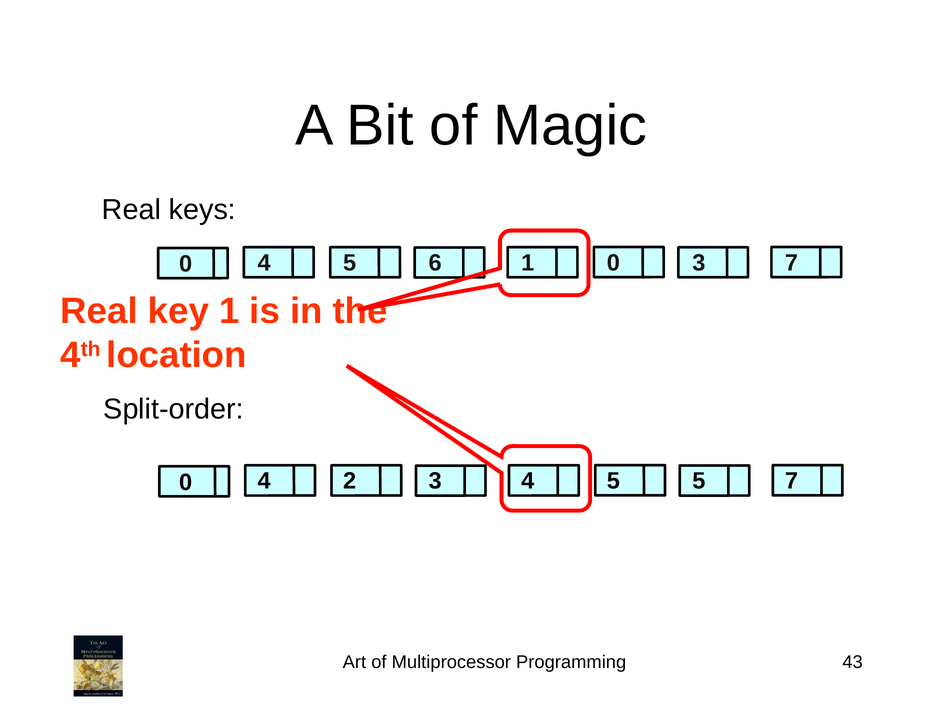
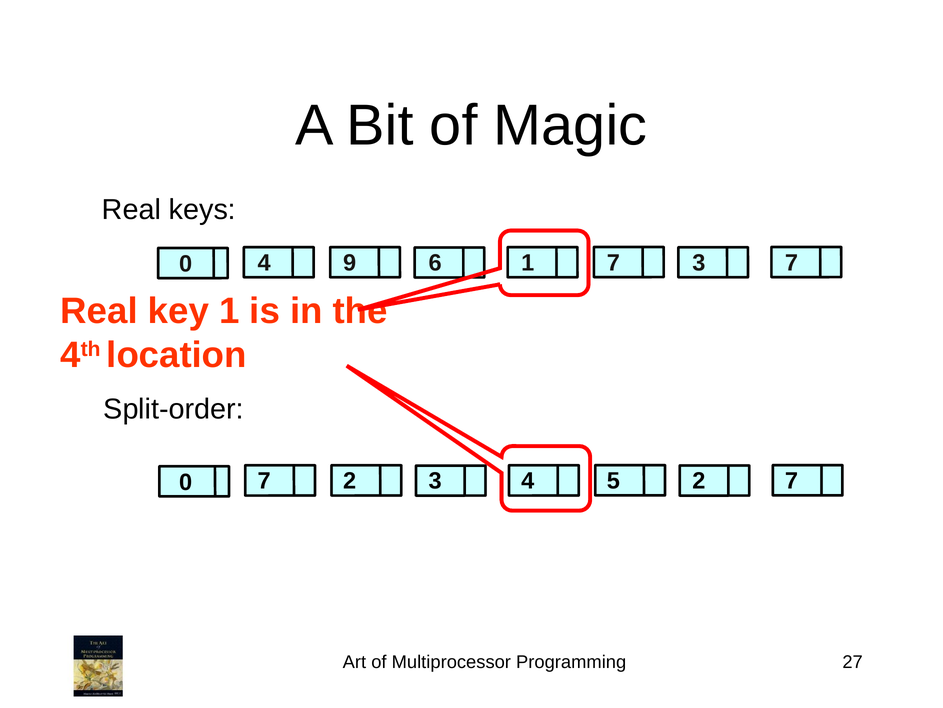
0 4 5: 5 -> 9 (350, 262)
1 0: 0 -> 7 (613, 262)
4: 4 -> 7 (264, 481)
5 5: 5 -> 2 (699, 481)
43: 43 -> 27 (853, 661)
